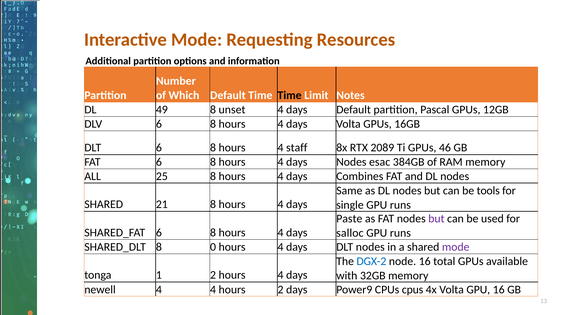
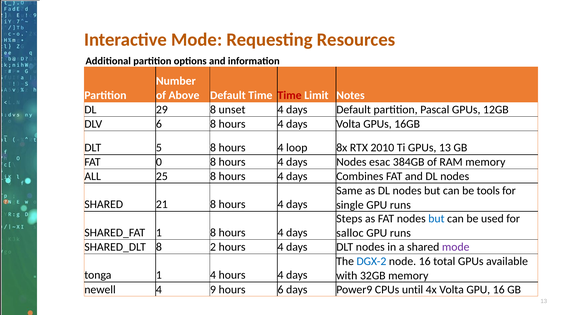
Which: Which -> Above (184, 95)
Time colour: black -> red (290, 95)
49: 49 -> 29 (162, 110)
DLT 6: 6 -> 5 (159, 148)
staff: staff -> loop (297, 148)
2089: 2089 -> 2010 (382, 148)
GPUs 46: 46 -> 13 (445, 148)
FAT 6: 6 -> 0 (159, 162)
Paste: Paste -> Steps (349, 219)
but colour: purple -> blue (436, 219)
6: 6 -> 1 (159, 233)
0: 0 -> 2 (213, 247)
1 2: 2 -> 4 (213, 276)
4 4: 4 -> 9 (213, 290)
hours 2: 2 -> 6 (281, 290)
CPUs cpus: cpus -> until (413, 290)
